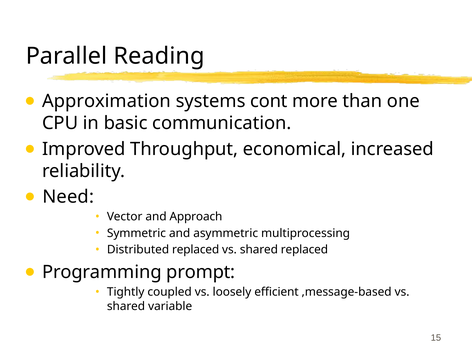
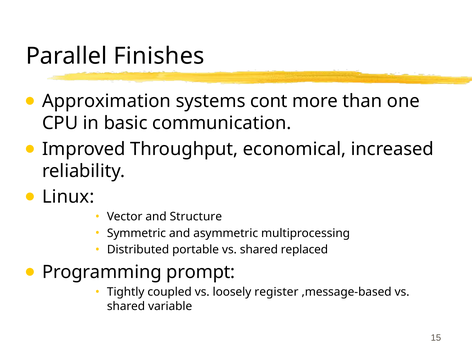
Reading: Reading -> Finishes (159, 56)
Need: Need -> Linux (68, 197)
Approach: Approach -> Structure (196, 217)
Distributed replaced: replaced -> portable (196, 250)
efficient: efficient -> register (276, 292)
